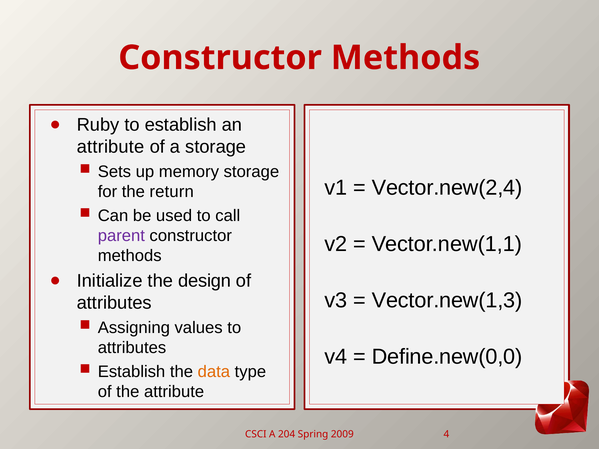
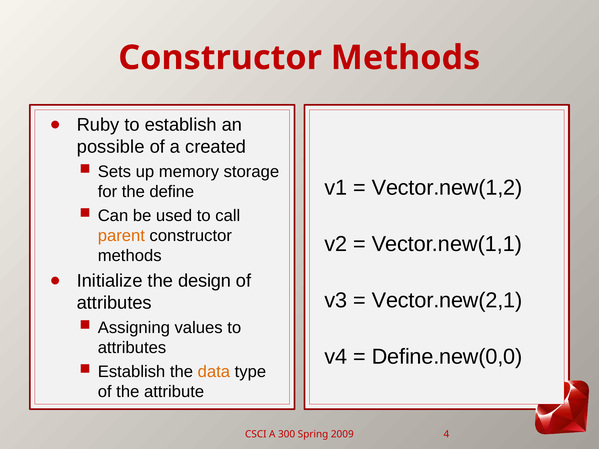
attribute: attribute -> possible (111, 147)
a storage: storage -> created (216, 147)
Vector.new(2,4: Vector.new(2,4 -> Vector.new(1,2 (447, 188)
return: return -> define (172, 192)
parent colour: purple -> orange (121, 236)
Vector.new(1,3: Vector.new(1,3 -> Vector.new(2,1 (447, 301)
204: 204 -> 300 (287, 434)
